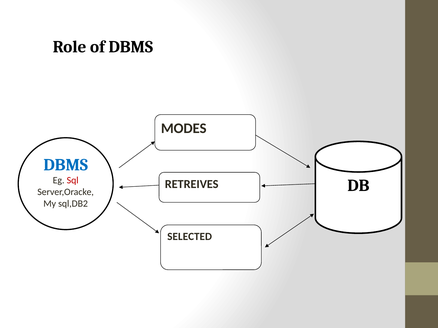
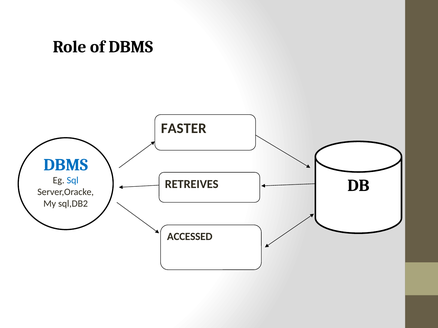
MODES: MODES -> FASTER (184, 128)
Sql colour: red -> blue (73, 181)
SELECTED: SELECTED -> ACCESSED (190, 237)
